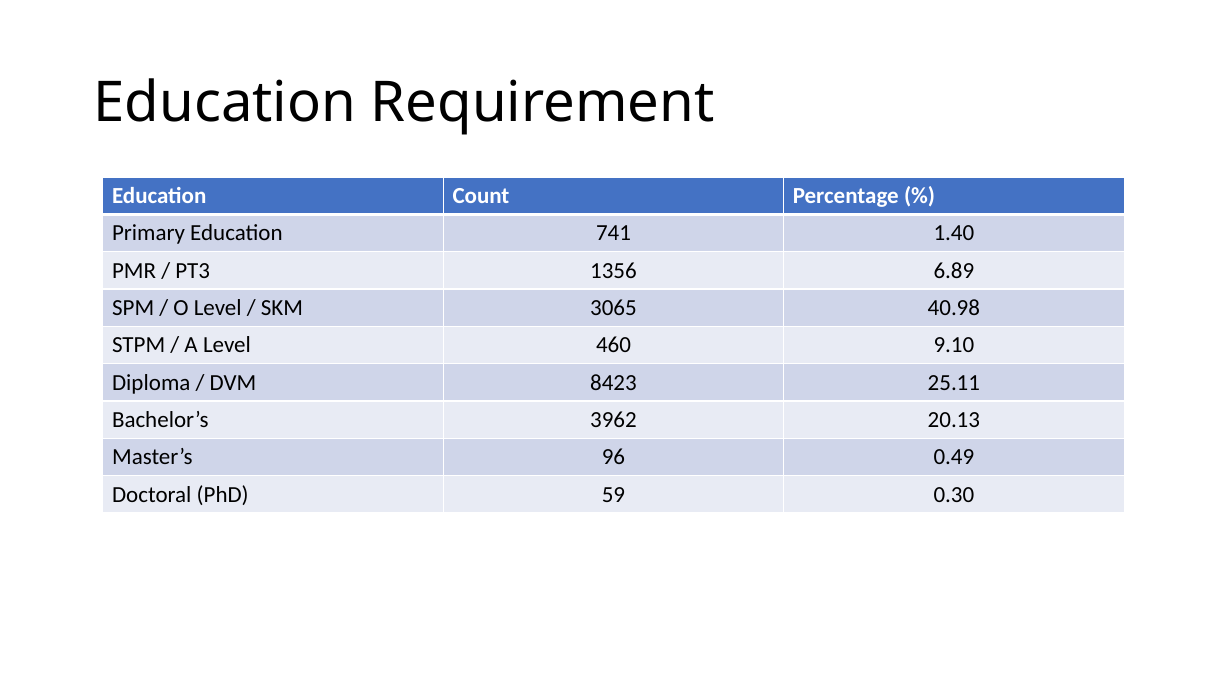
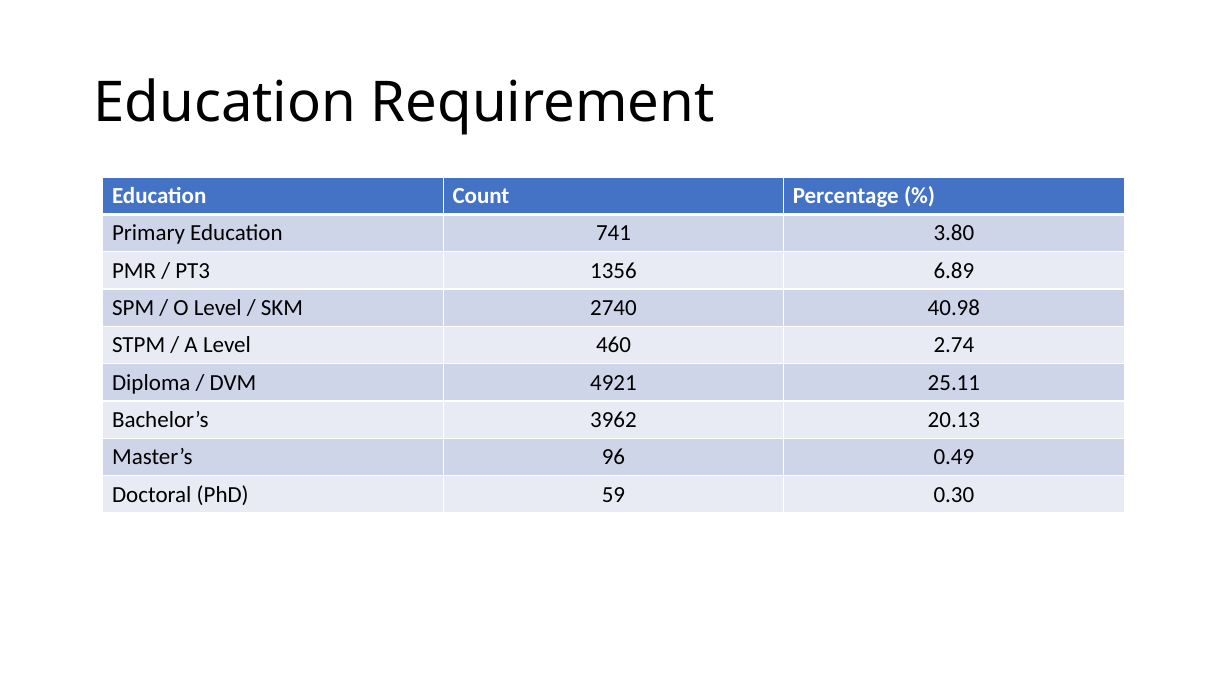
1.40: 1.40 -> 3.80 (954, 233)
3065: 3065 -> 2740 (613, 308)
9.10: 9.10 -> 2.74 (954, 345)
8423: 8423 -> 4921 (613, 383)
